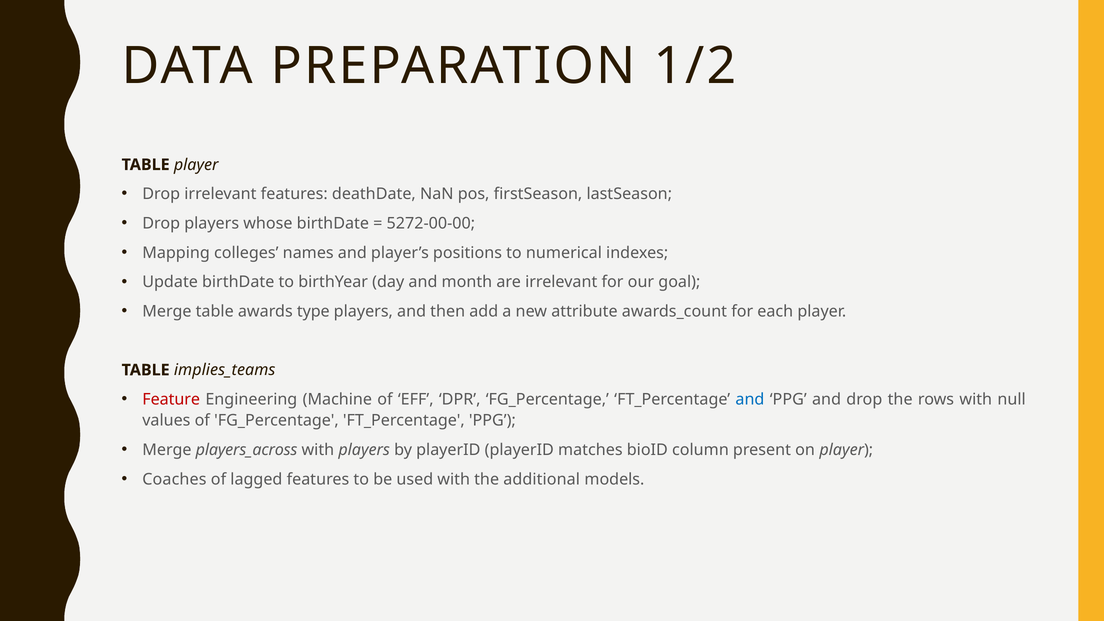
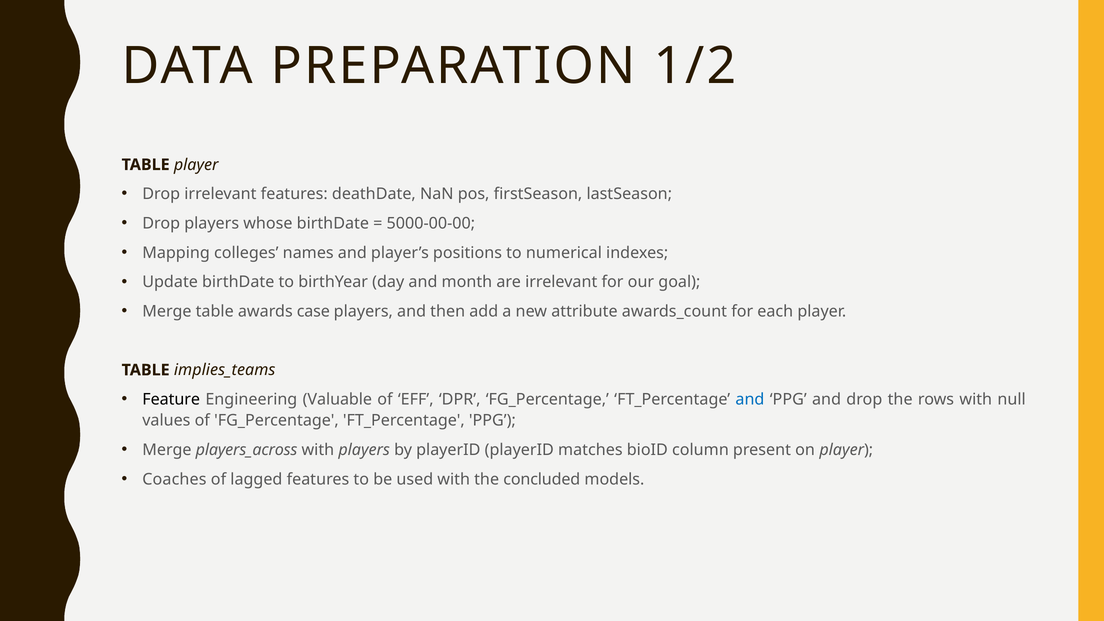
5272-00-00: 5272-00-00 -> 5000-00-00 (431, 223)
type: type -> case (313, 311)
Feature colour: red -> black (171, 399)
Machine: Machine -> Valuable (337, 399)
additional: additional -> concluded (542, 479)
